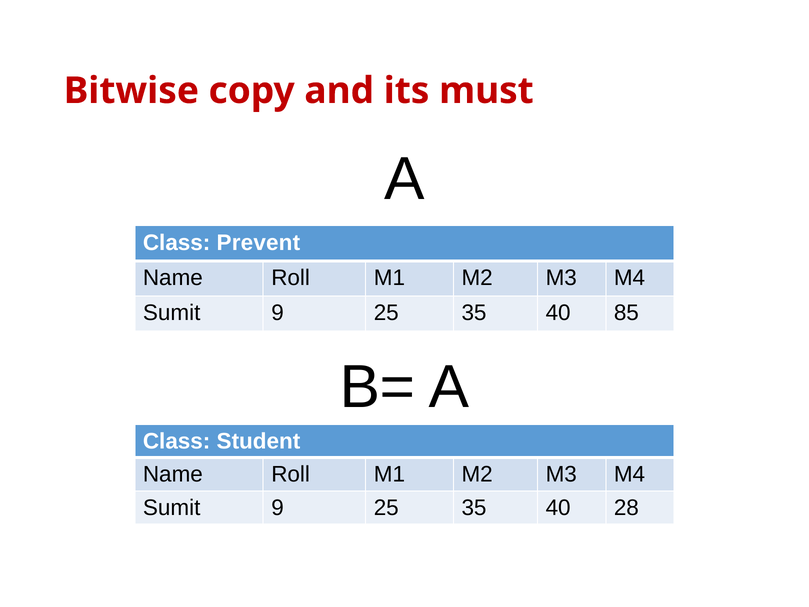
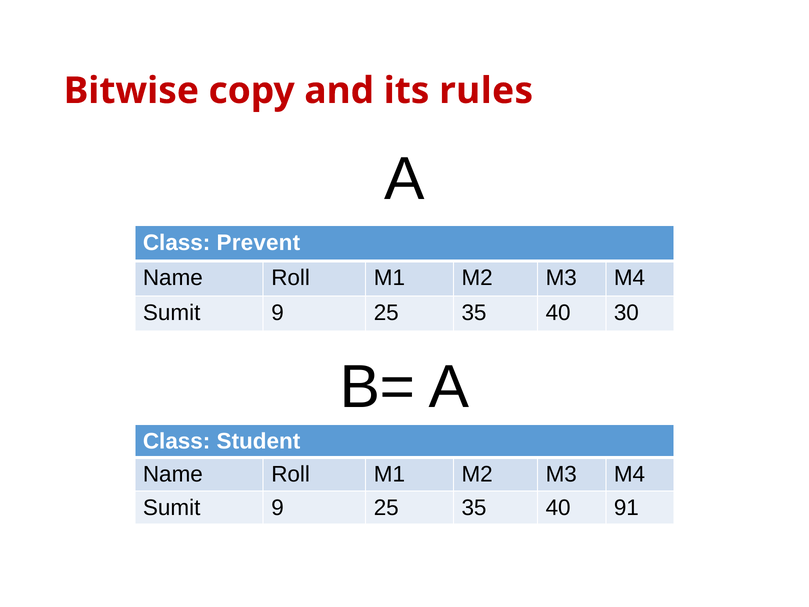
must: must -> rules (486, 91)
85: 85 -> 30 (626, 313)
28: 28 -> 91 (626, 508)
